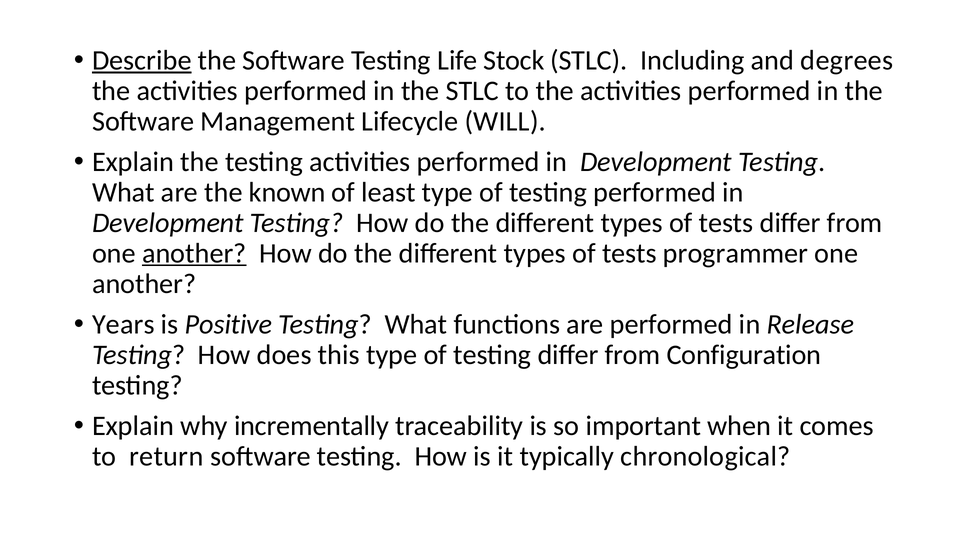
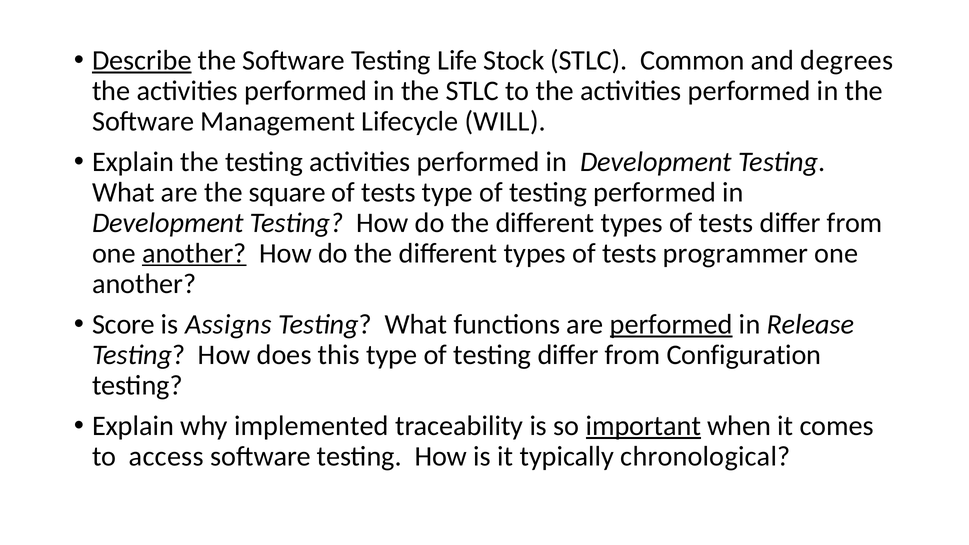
Including: Including -> Common (692, 60)
known: known -> square (287, 192)
least: least -> tests (388, 192)
Years: Years -> Score (123, 324)
Positive: Positive -> Assigns (228, 324)
performed underline: none -> present (671, 324)
incrementally: incrementally -> implemented (311, 426)
important underline: none -> present (643, 426)
return: return -> access (166, 456)
